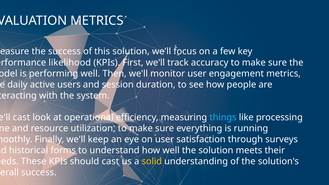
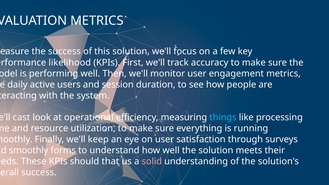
historical: historical -> smoothly (29, 150)
should cast: cast -> that (110, 161)
solid colour: yellow -> pink (152, 161)
